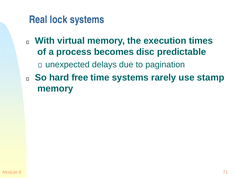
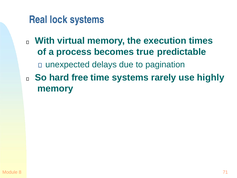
disc: disc -> true (145, 52)
stamp: stamp -> highly (211, 77)
